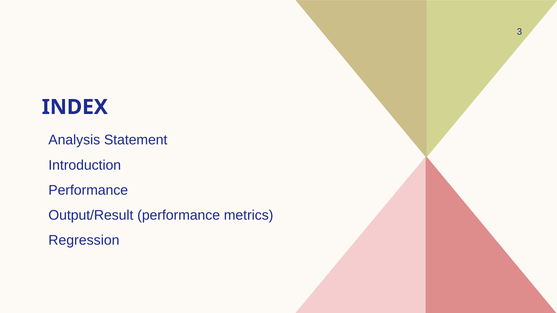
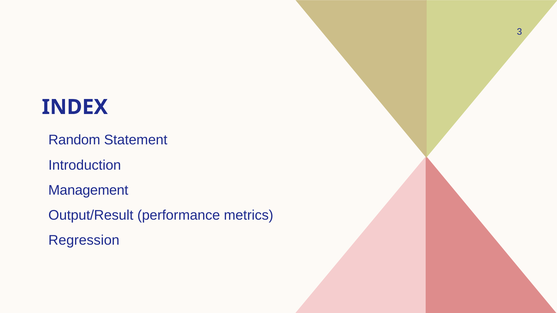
Analysis: Analysis -> Random (74, 140)
Performance: Performance -> Management (88, 190)
